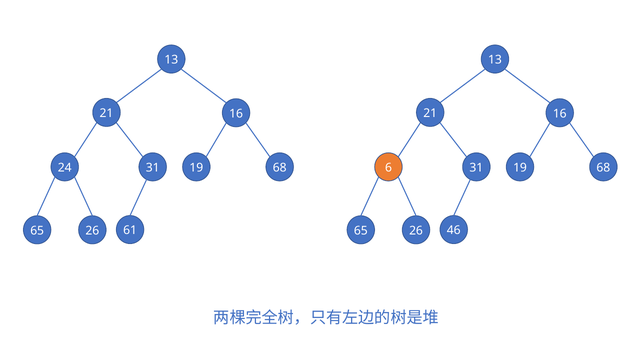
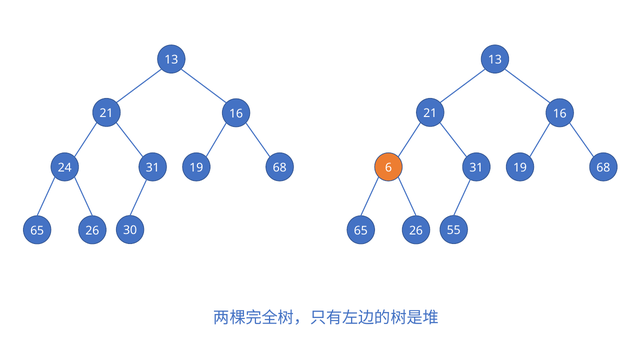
61: 61 -> 30 (130, 231)
46: 46 -> 55 (454, 231)
